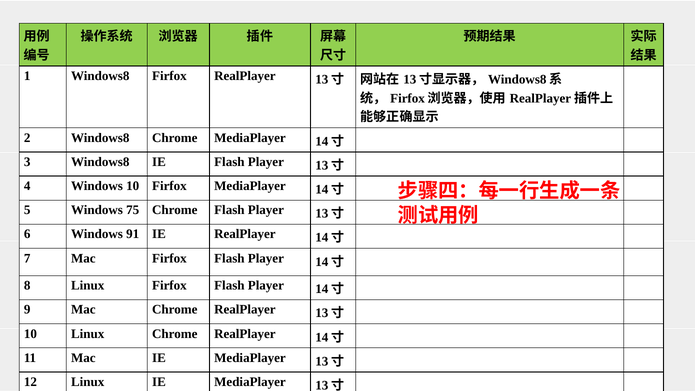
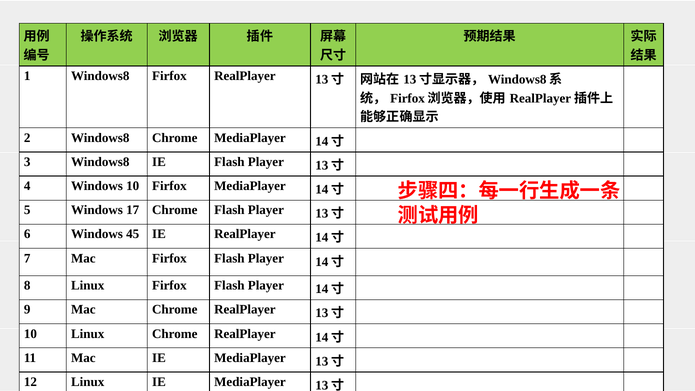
75: 75 -> 17 (133, 210)
91: 91 -> 45 (133, 234)
